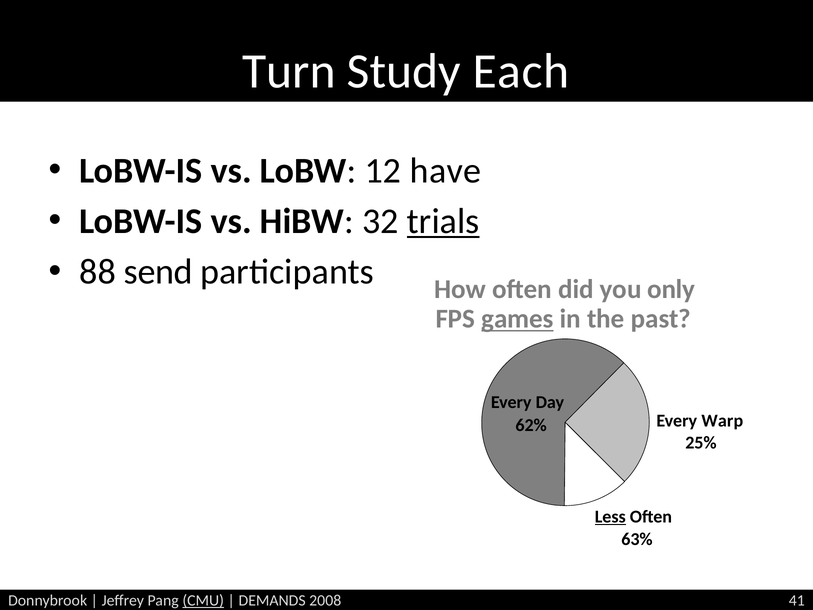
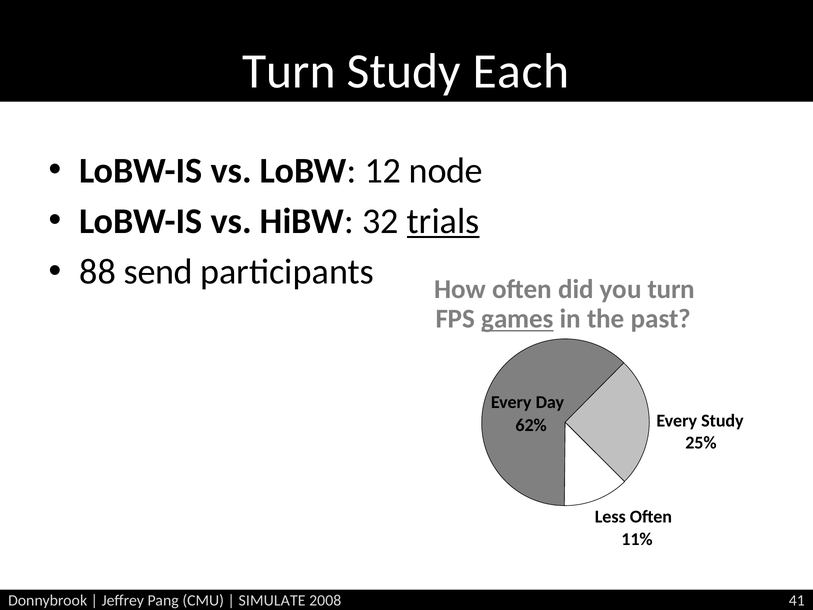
have: have -> node (446, 171)
you only: only -> turn (671, 289)
Every Warp: Warp -> Study (722, 420)
Less underline: present -> none (610, 517)
63%: 63% -> 11% (637, 539)
CMU underline: present -> none (203, 601)
DEMANDS: DEMANDS -> SIMULATE (272, 601)
